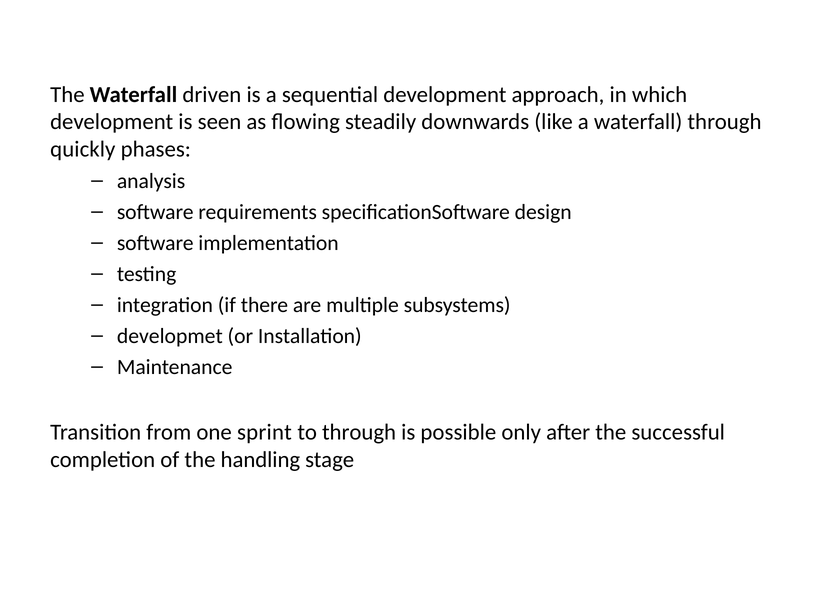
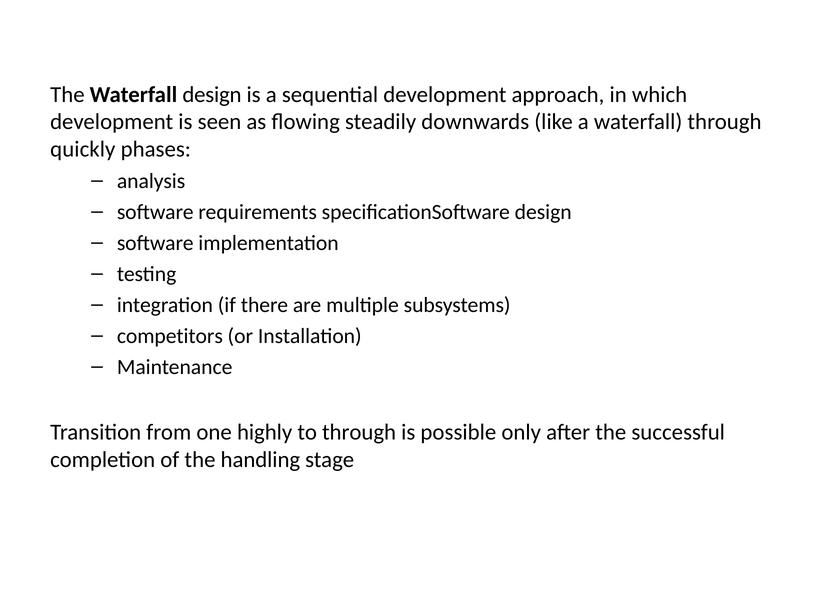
Waterfall driven: driven -> design (212, 95)
developmet: developmet -> competitors (170, 336)
sprint: sprint -> highly (265, 432)
